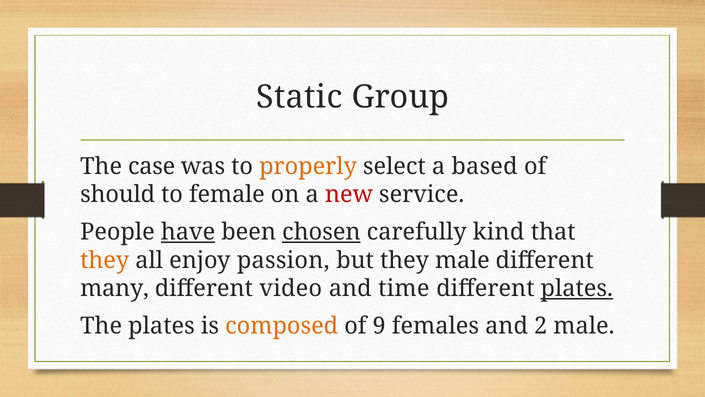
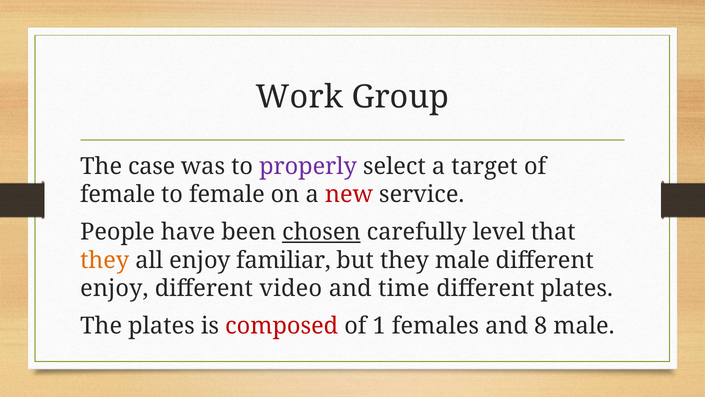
Static: Static -> Work (299, 97)
properly colour: orange -> purple (308, 166)
based: based -> target (485, 166)
should: should -> female (118, 194)
have underline: present -> none (188, 232)
kind: kind -> level (499, 232)
passion: passion -> familiar (283, 260)
many: many -> enjoy (114, 288)
plates underline: present -> none (577, 288)
composed colour: orange -> red (282, 326)
9: 9 -> 1 (379, 326)
2: 2 -> 8 (541, 326)
